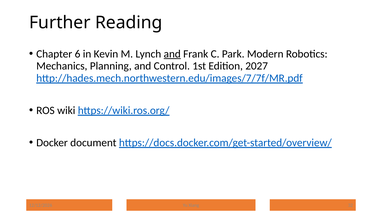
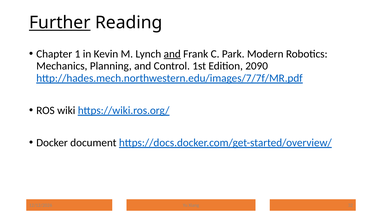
Further underline: none -> present (60, 23)
6: 6 -> 1 (78, 54)
2027: 2027 -> 2090 (257, 66)
